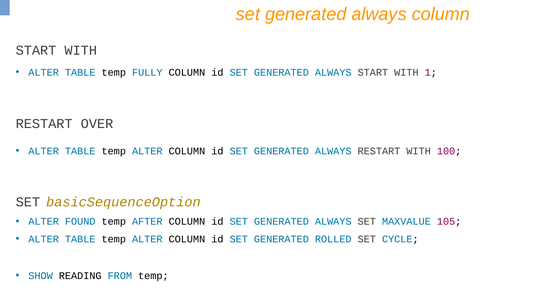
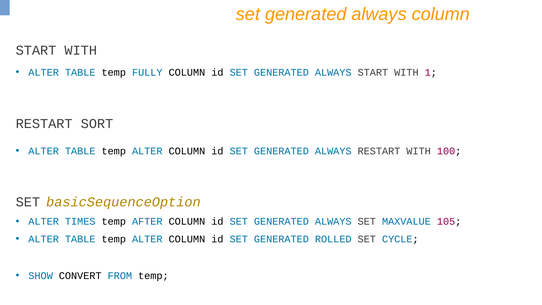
OVER: OVER -> SORT (97, 123)
FOUND: FOUND -> TIMES (80, 221)
READING: READING -> CONVERT (80, 276)
